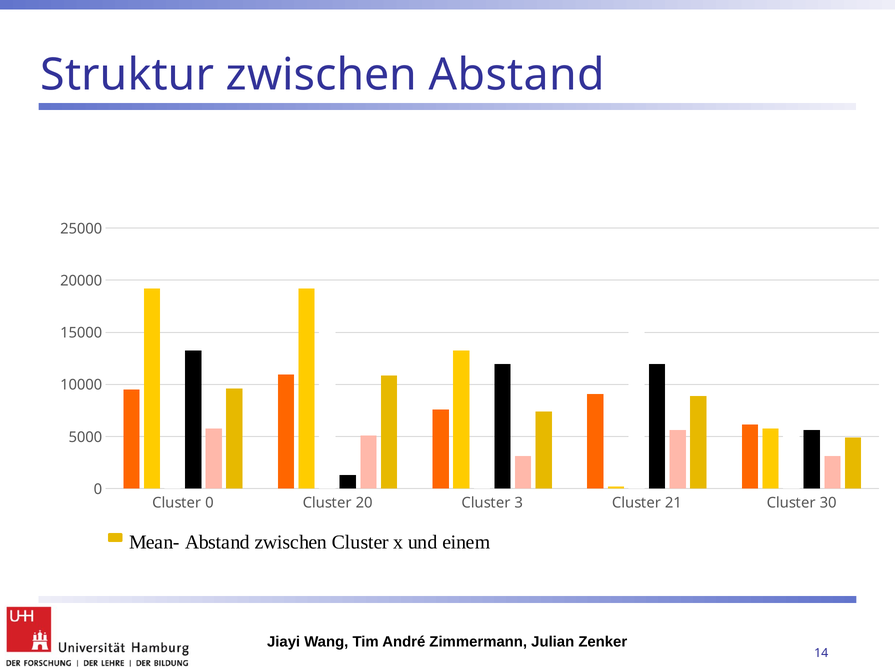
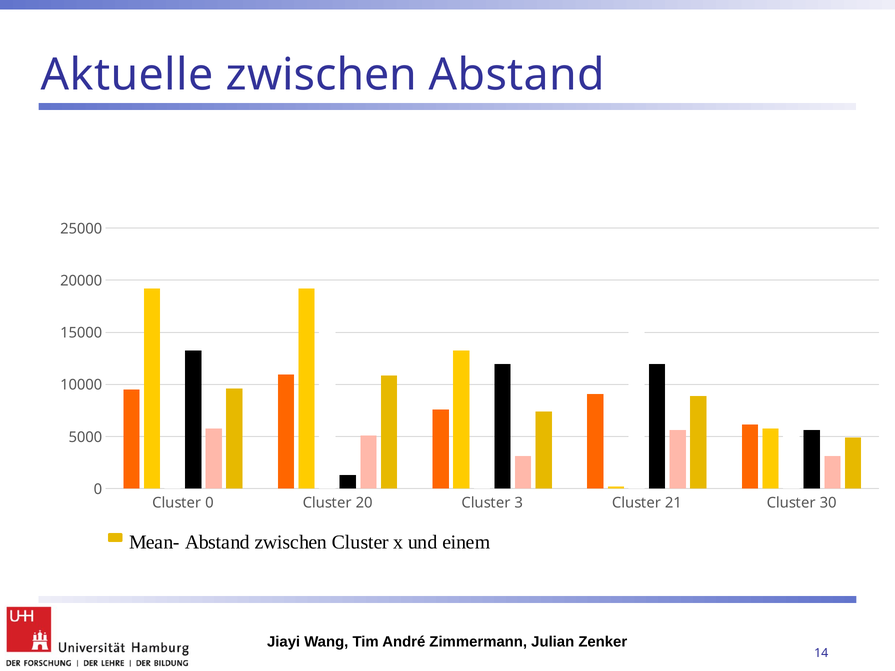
Struktur: Struktur -> Aktuelle (127, 75)
